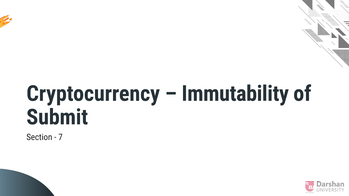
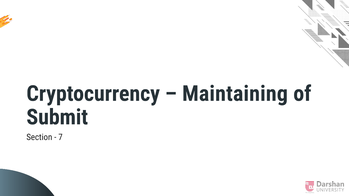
Immutability: Immutability -> Maintaining (235, 94)
